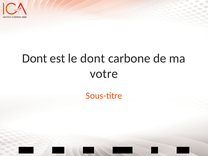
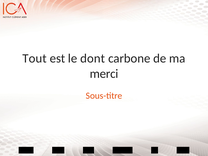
Dont: Dont -> Tout (35, 58)
votre: votre -> merci (104, 74)
